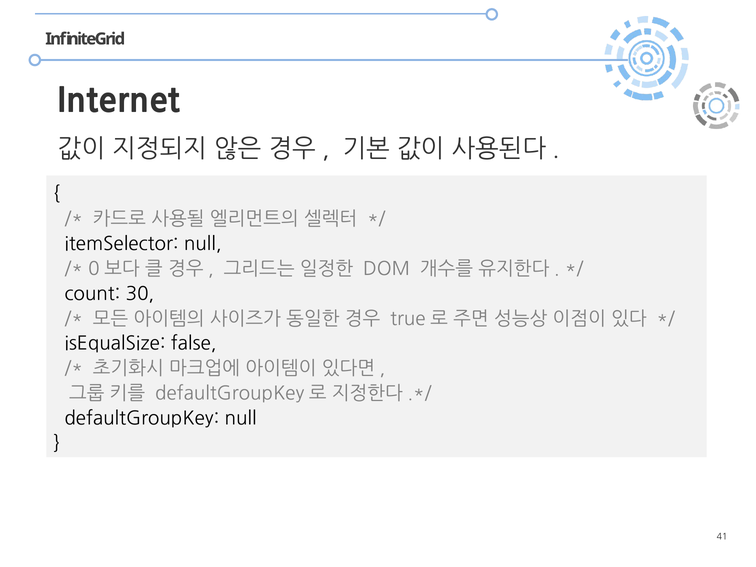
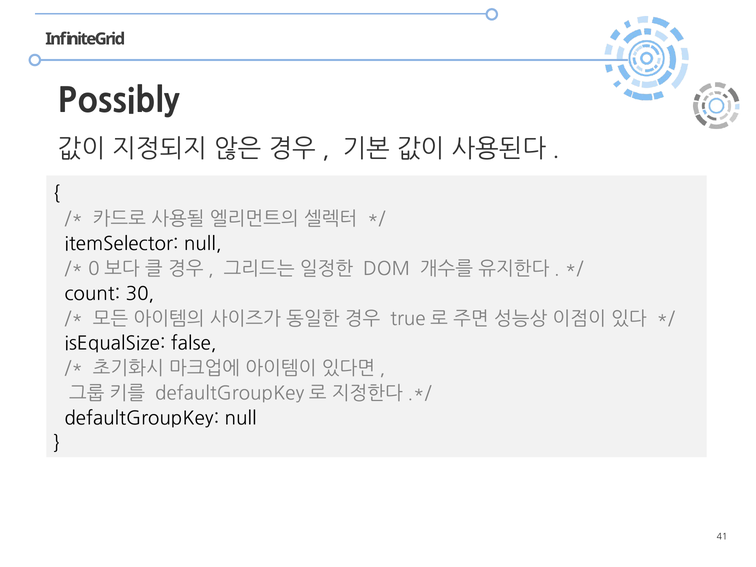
Internet: Internet -> Possibly (119, 101)
